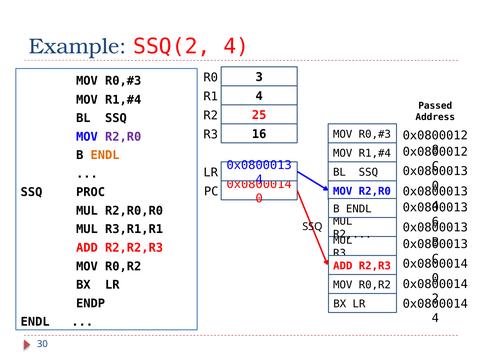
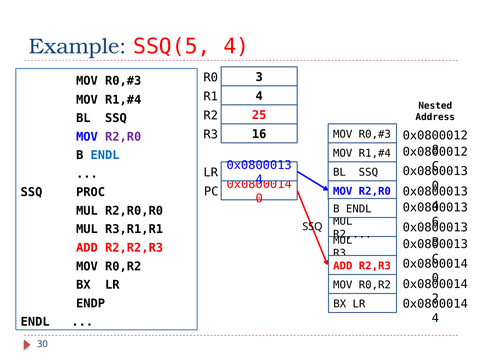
SSQ(2: SSQ(2 -> SSQ(5 (172, 47)
Passed: Passed -> Nested (435, 106)
ENDL colour: orange -> blue (105, 155)
